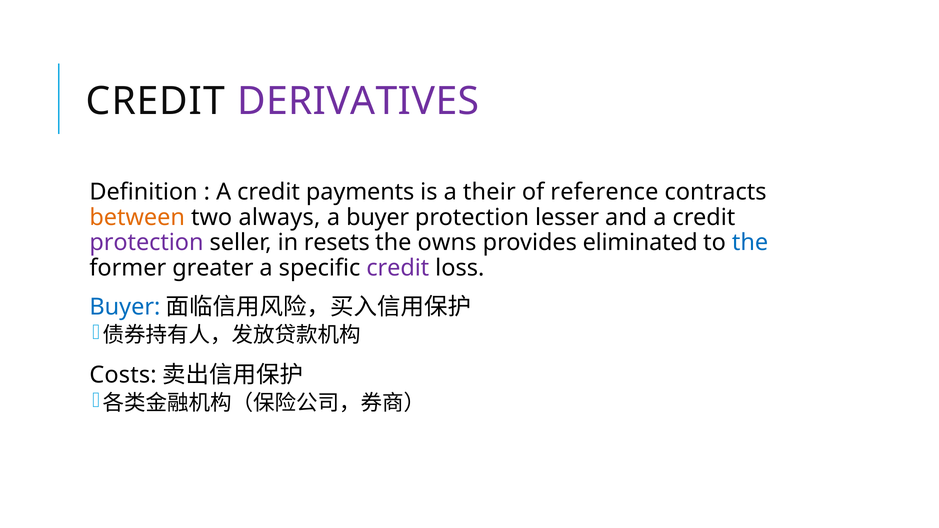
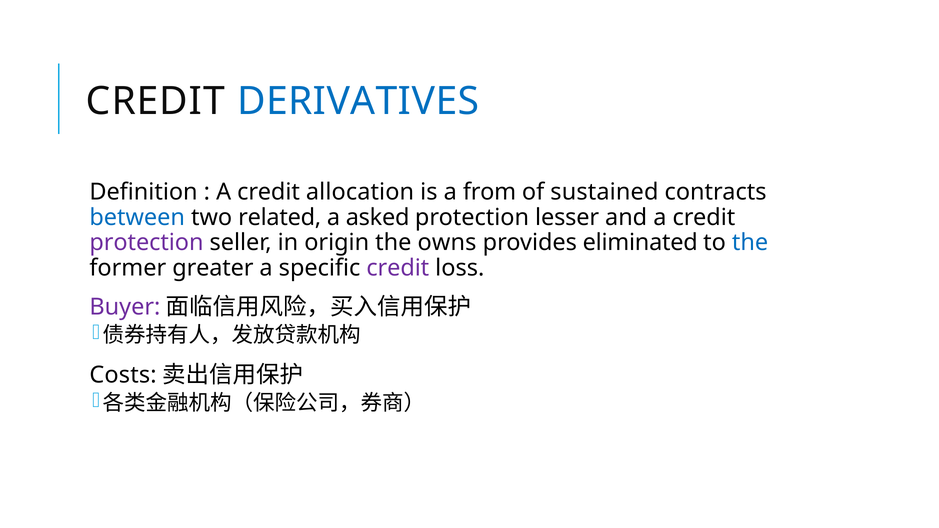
DERIVATIVES colour: purple -> blue (358, 101)
payments: payments -> allocation (360, 192)
their: their -> from (490, 192)
reference: reference -> sustained (604, 192)
between colour: orange -> blue (137, 217)
always: always -> related (280, 217)
a buyer: buyer -> asked (378, 217)
resets: resets -> origin (337, 243)
Buyer colour: blue -> purple (125, 307)
